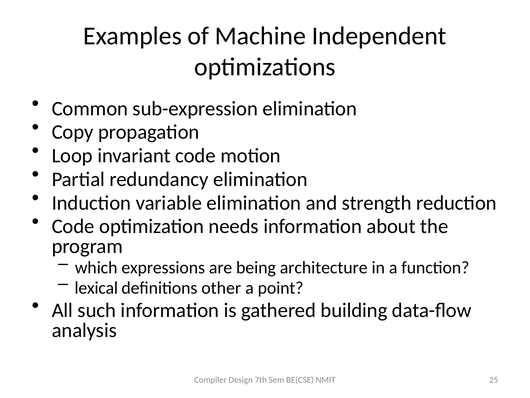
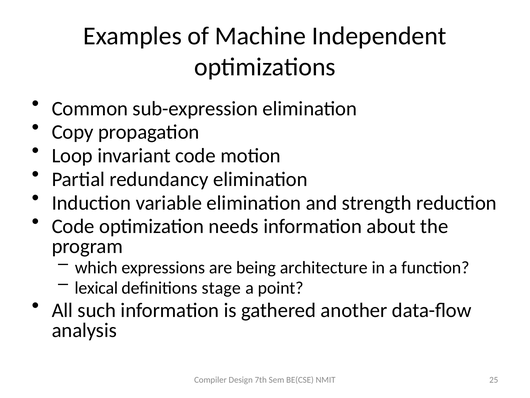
other: other -> stage (221, 287)
building: building -> another (354, 310)
